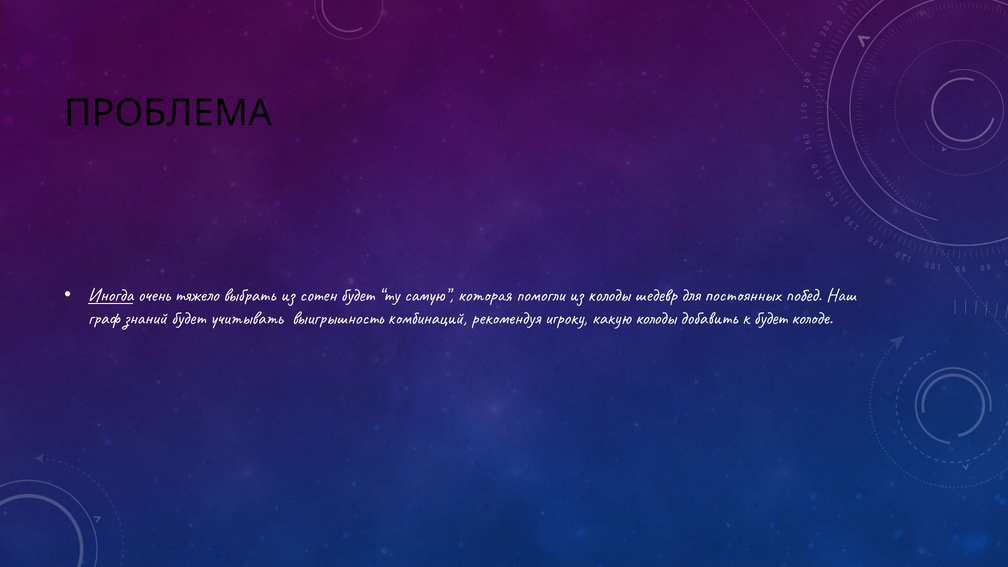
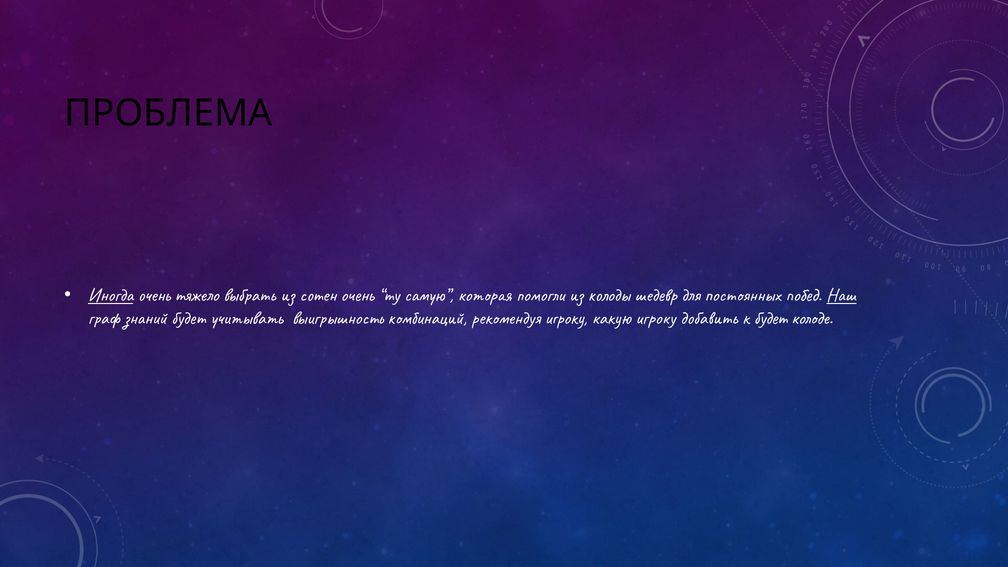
сотен будет: будет -> очень (357, 295)
Наш underline: none -> present (841, 295)
какую колоды: колоды -> игроку (655, 318)
